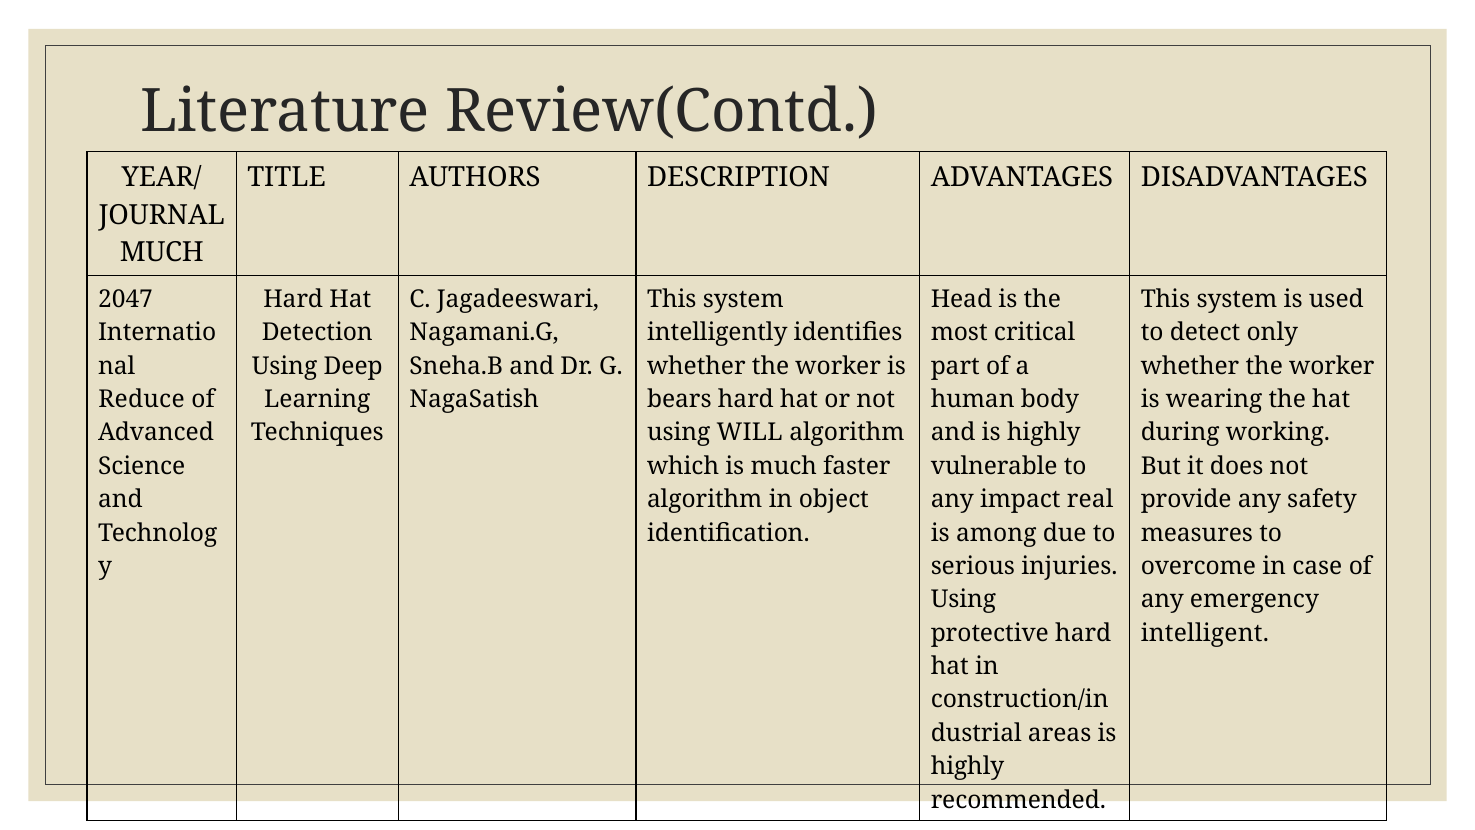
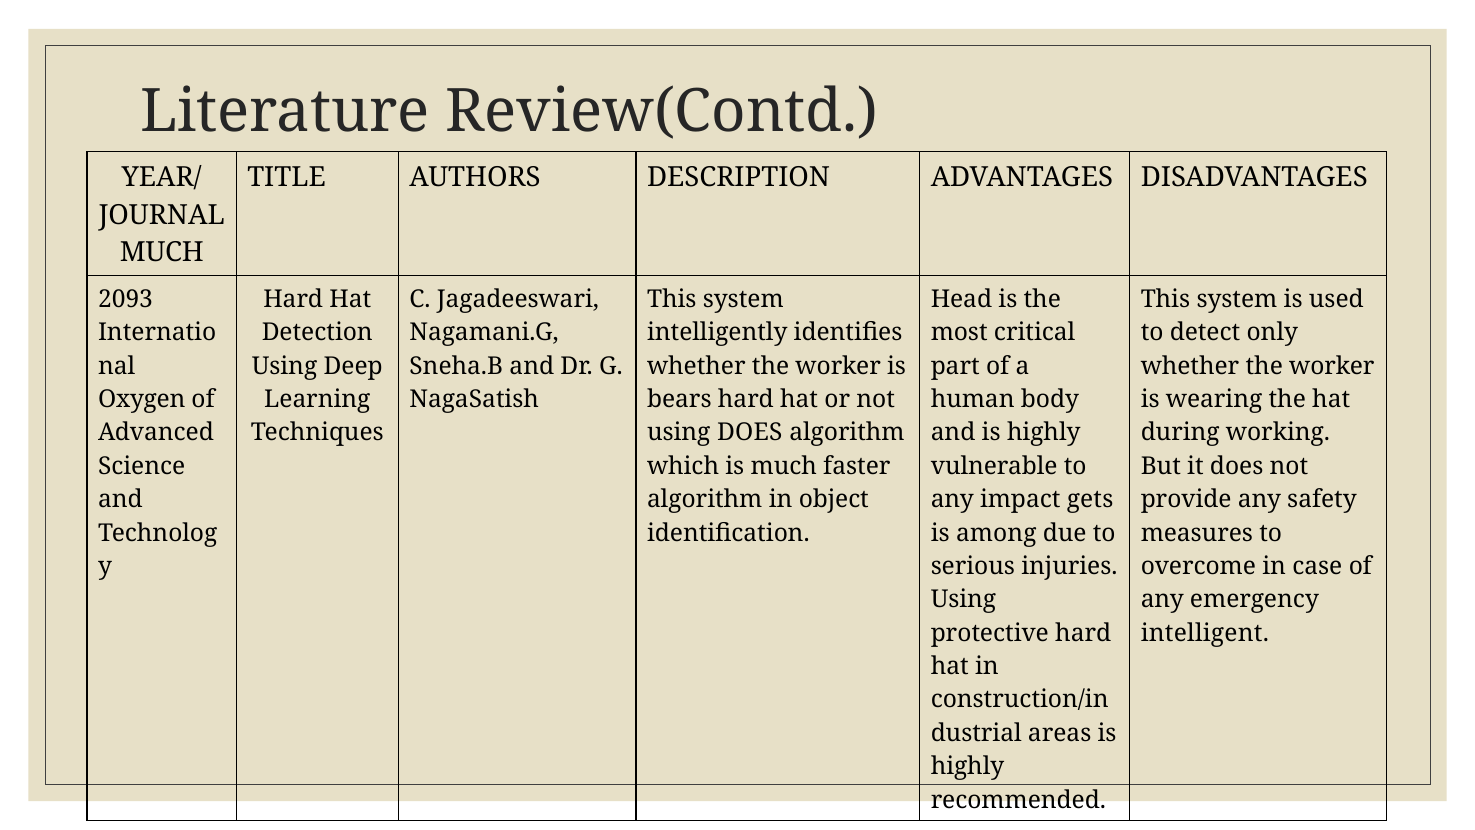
2047: 2047 -> 2093 (126, 299)
Reduce: Reduce -> Oxygen (142, 399)
using WILL: WILL -> DOES (750, 433)
real: real -> gets (1090, 499)
